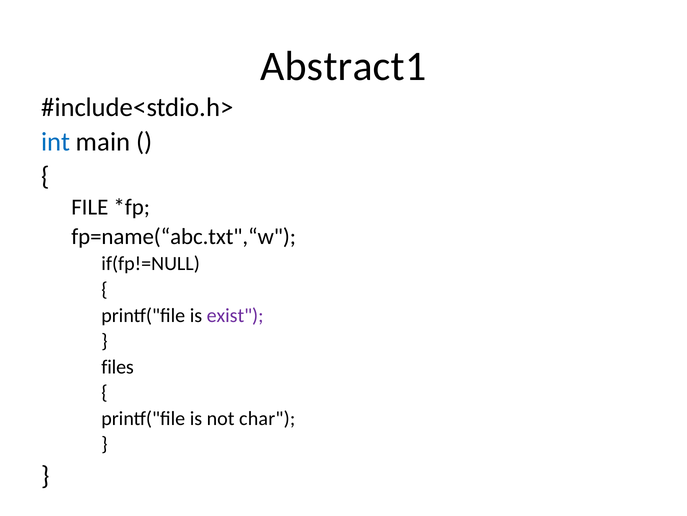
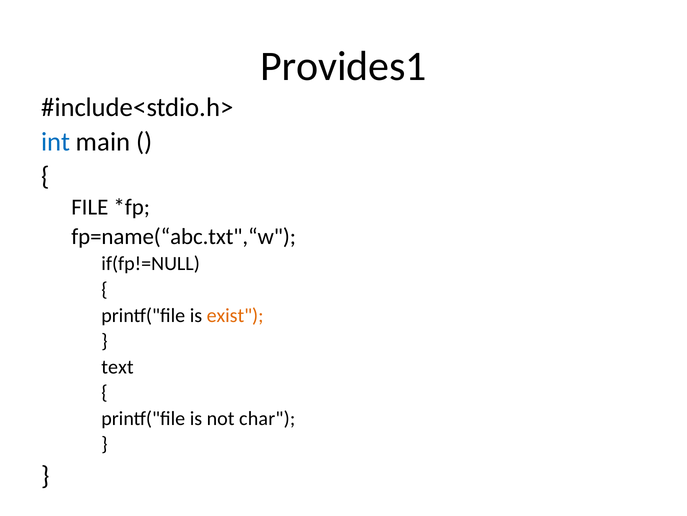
Abstract1: Abstract1 -> Provides1 (343, 67)
exist colour: purple -> orange (235, 315)
files: files -> text (117, 366)
